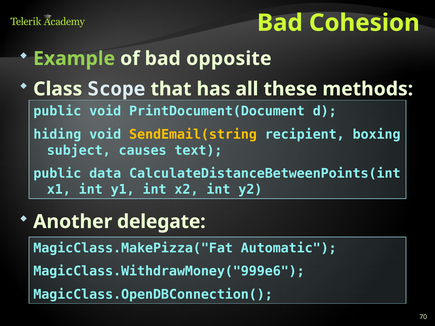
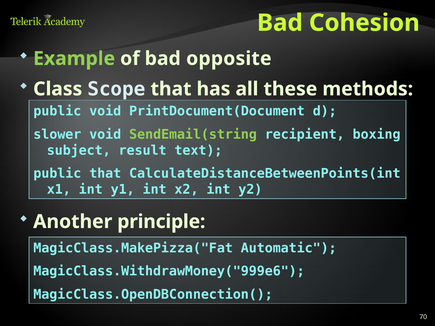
hiding: hiding -> slower (57, 135)
SendEmail(string colour: yellow -> light green (193, 135)
causes: causes -> result (143, 150)
public data: data -> that (105, 174)
delegate: delegate -> principle (161, 222)
